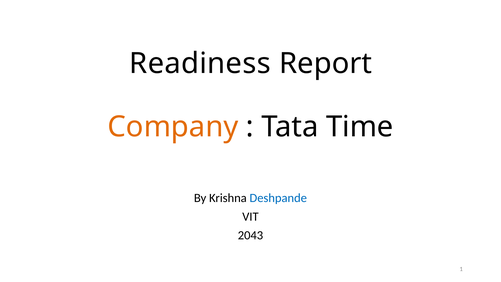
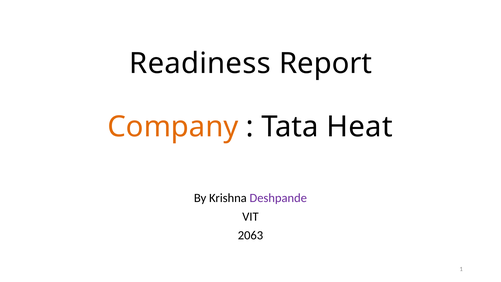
Time: Time -> Heat (360, 127)
Deshpande colour: blue -> purple (278, 198)
2043: 2043 -> 2063 (250, 235)
